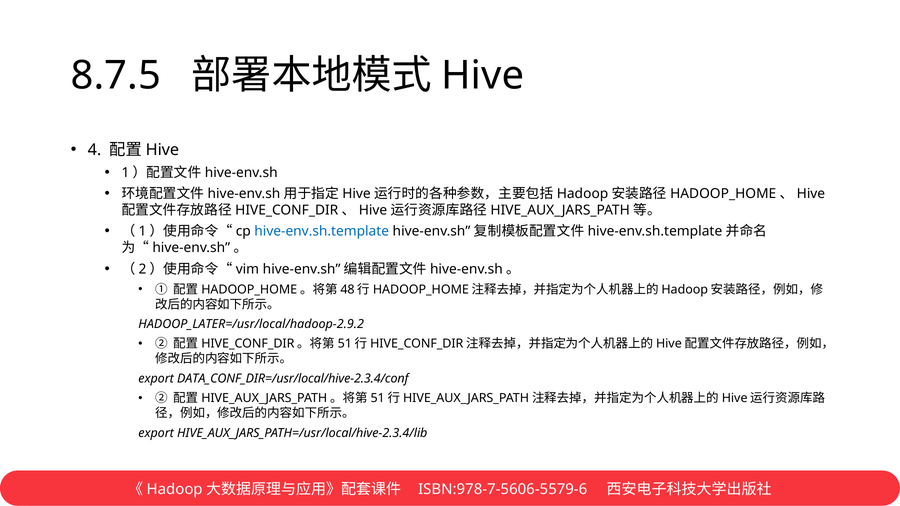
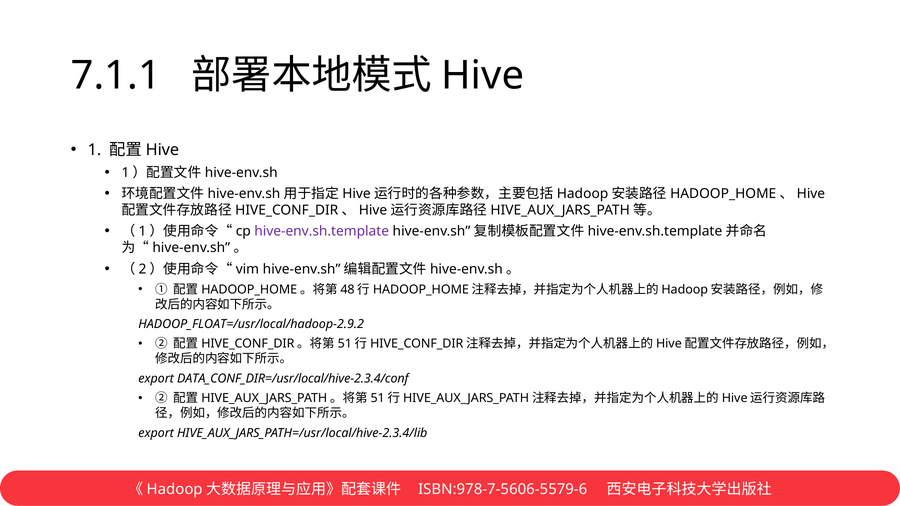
8.7.5: 8.7.5 -> 7.1.1 (116, 76)
4: 4 -> 1 (95, 150)
hive-env.sh.template colour: blue -> purple (322, 232)
HADOOP_LATER=/usr/local/hadoop-2.9.2: HADOOP_LATER=/usr/local/hadoop-2.9.2 -> HADOOP_FLOAT=/usr/local/hadoop-2.9.2 (251, 324)
